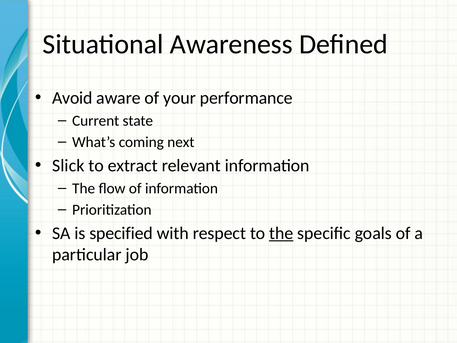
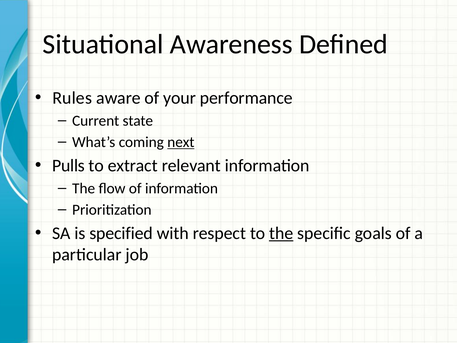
Avoid: Avoid -> Rules (72, 98)
next underline: none -> present (181, 142)
Slick: Slick -> Pulls (68, 166)
